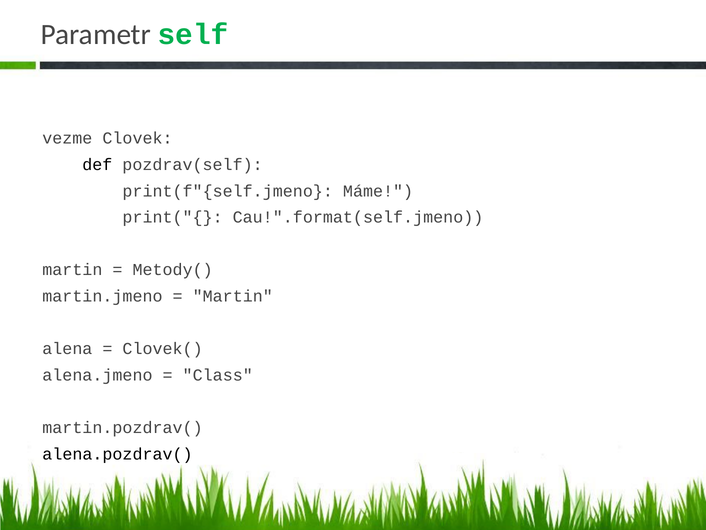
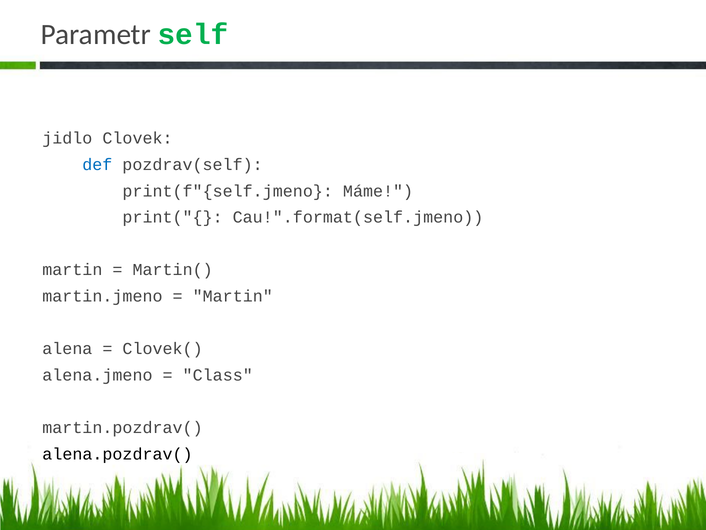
vezme: vezme -> jidlo (67, 138)
def colour: black -> blue (97, 165)
Metody(: Metody( -> Martin( (173, 270)
